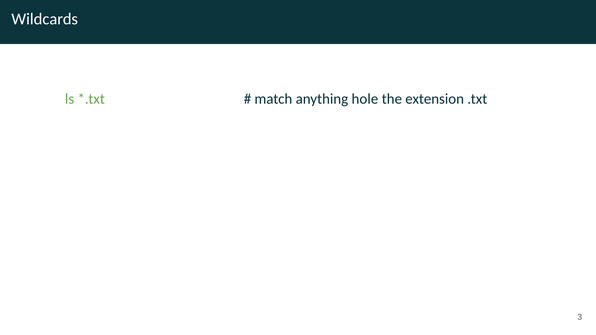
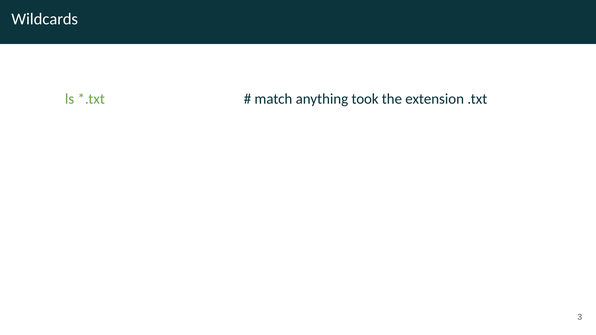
hole: hole -> took (365, 99)
